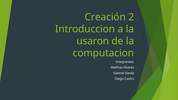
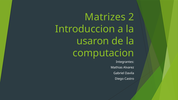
Creación: Creación -> Matrizes (105, 17)
